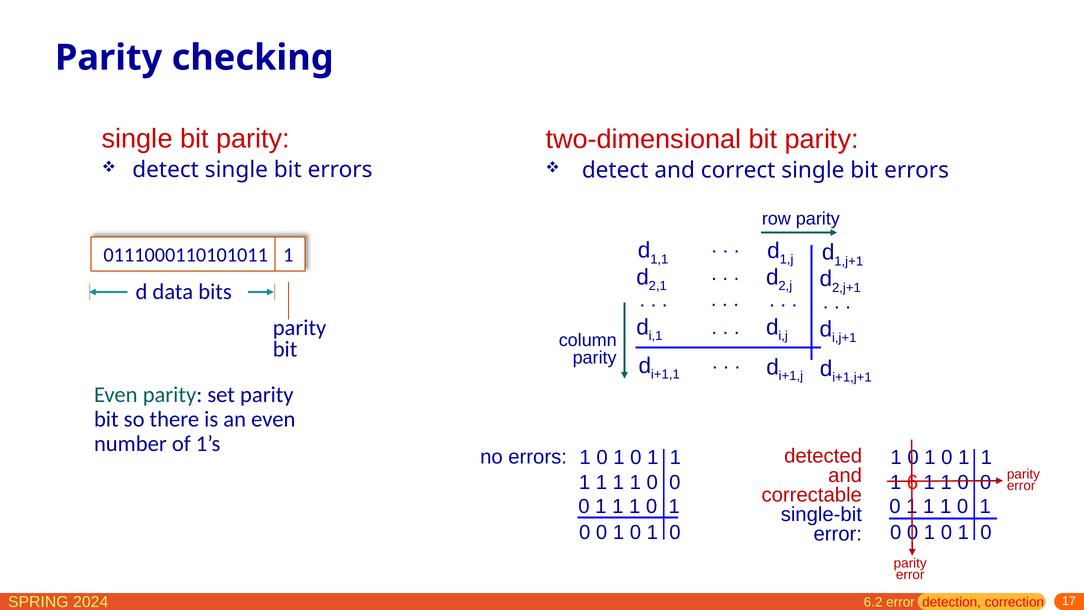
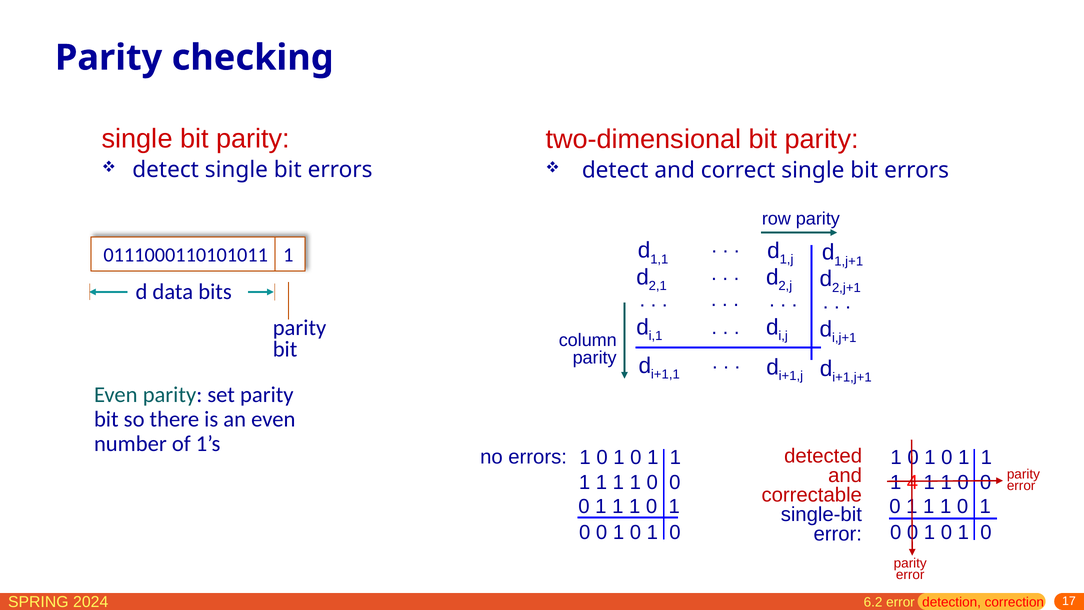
6: 6 -> 4 (912, 482)
